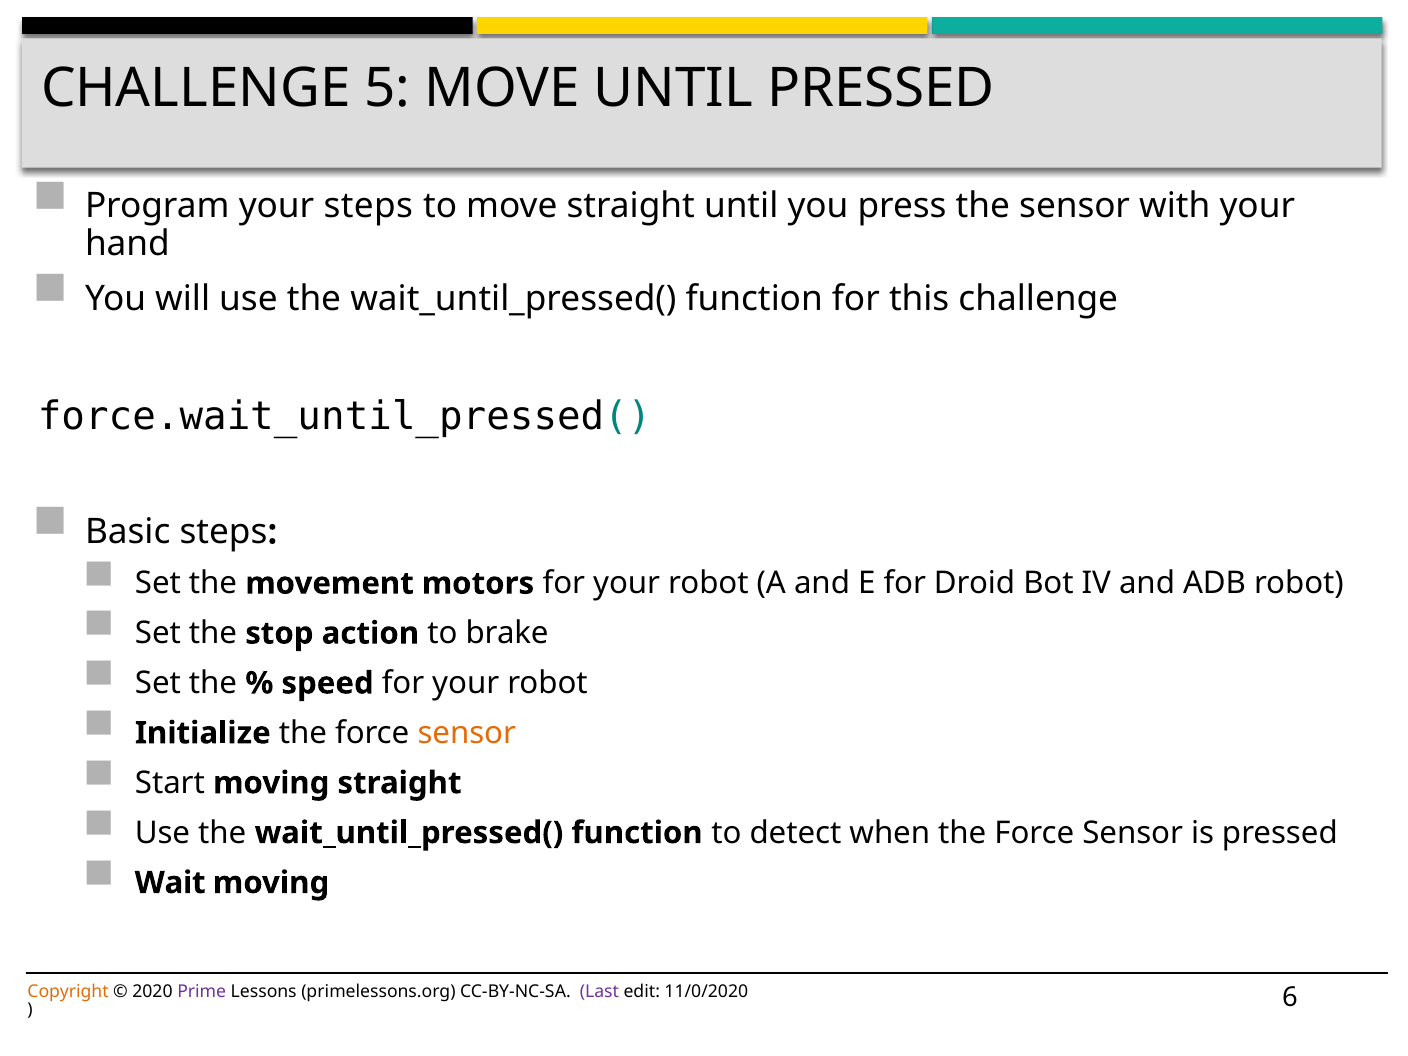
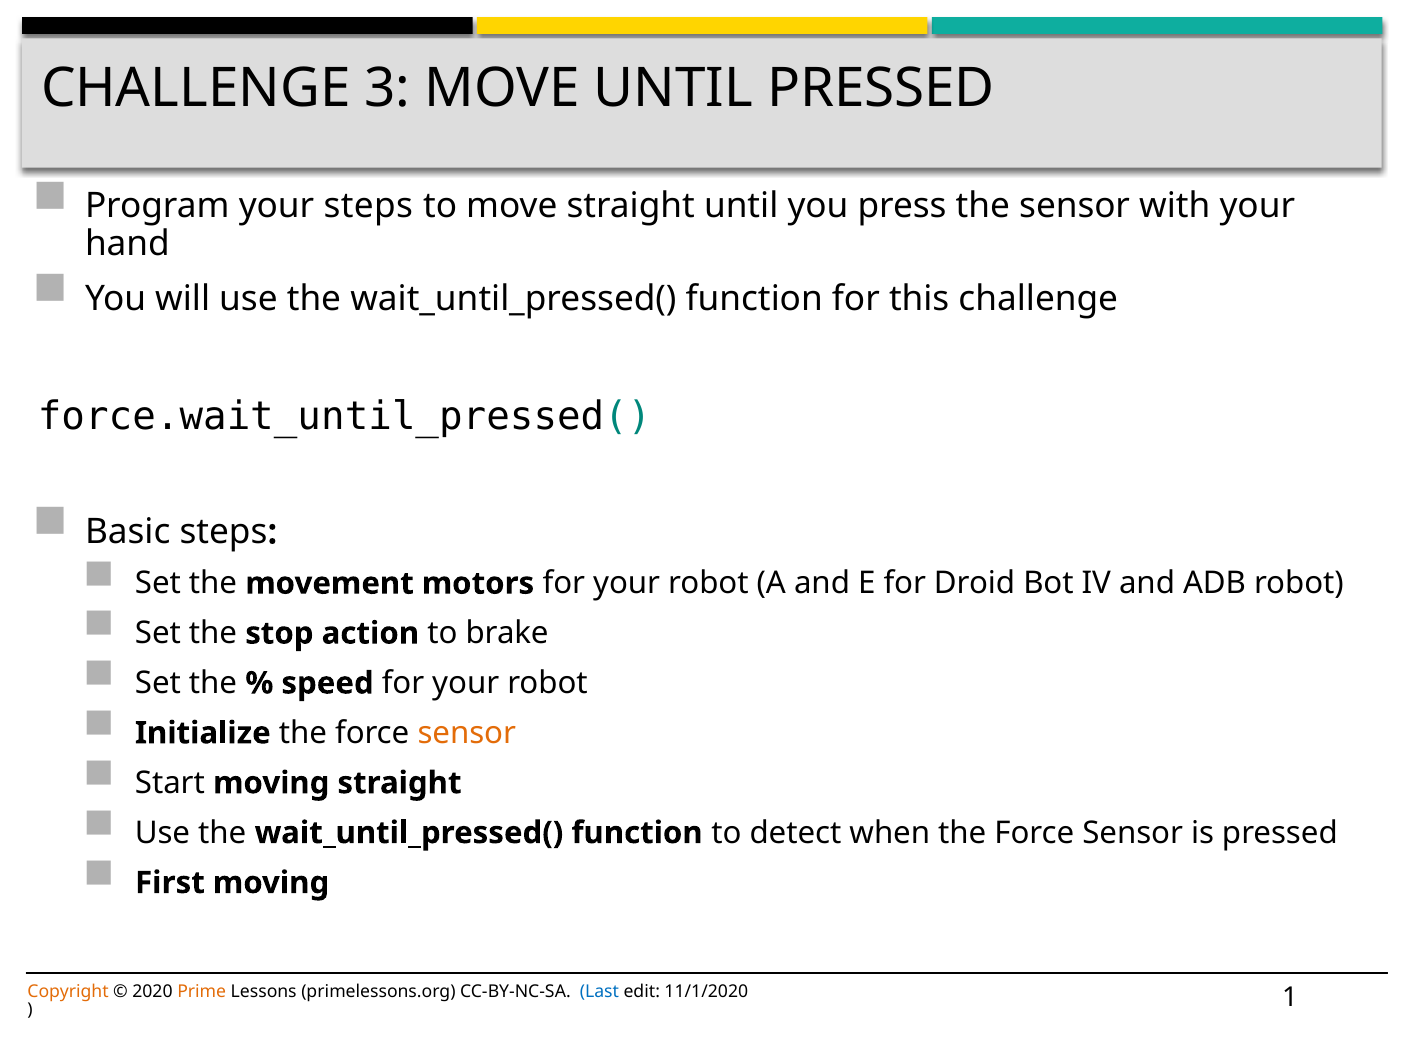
5: 5 -> 3 (388, 89)
Wait: Wait -> First (170, 883)
Prime colour: purple -> orange (202, 992)
Last colour: purple -> blue (599, 992)
11/0/2020: 11/0/2020 -> 11/1/2020 (706, 992)
6: 6 -> 1 (1290, 998)
